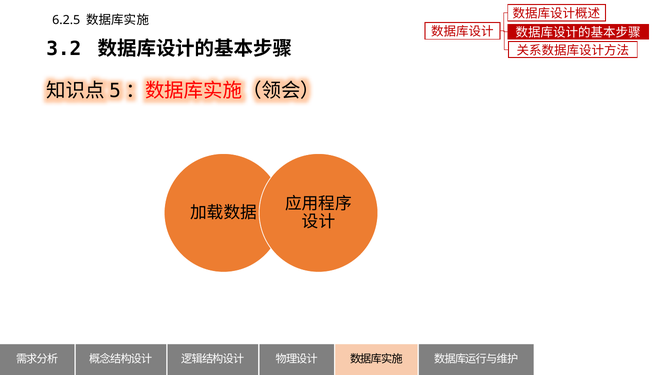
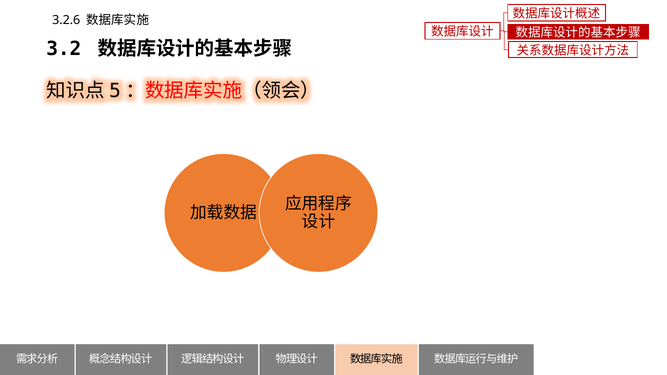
6.2.5: 6.2.5 -> 3.2.6 (66, 20)
